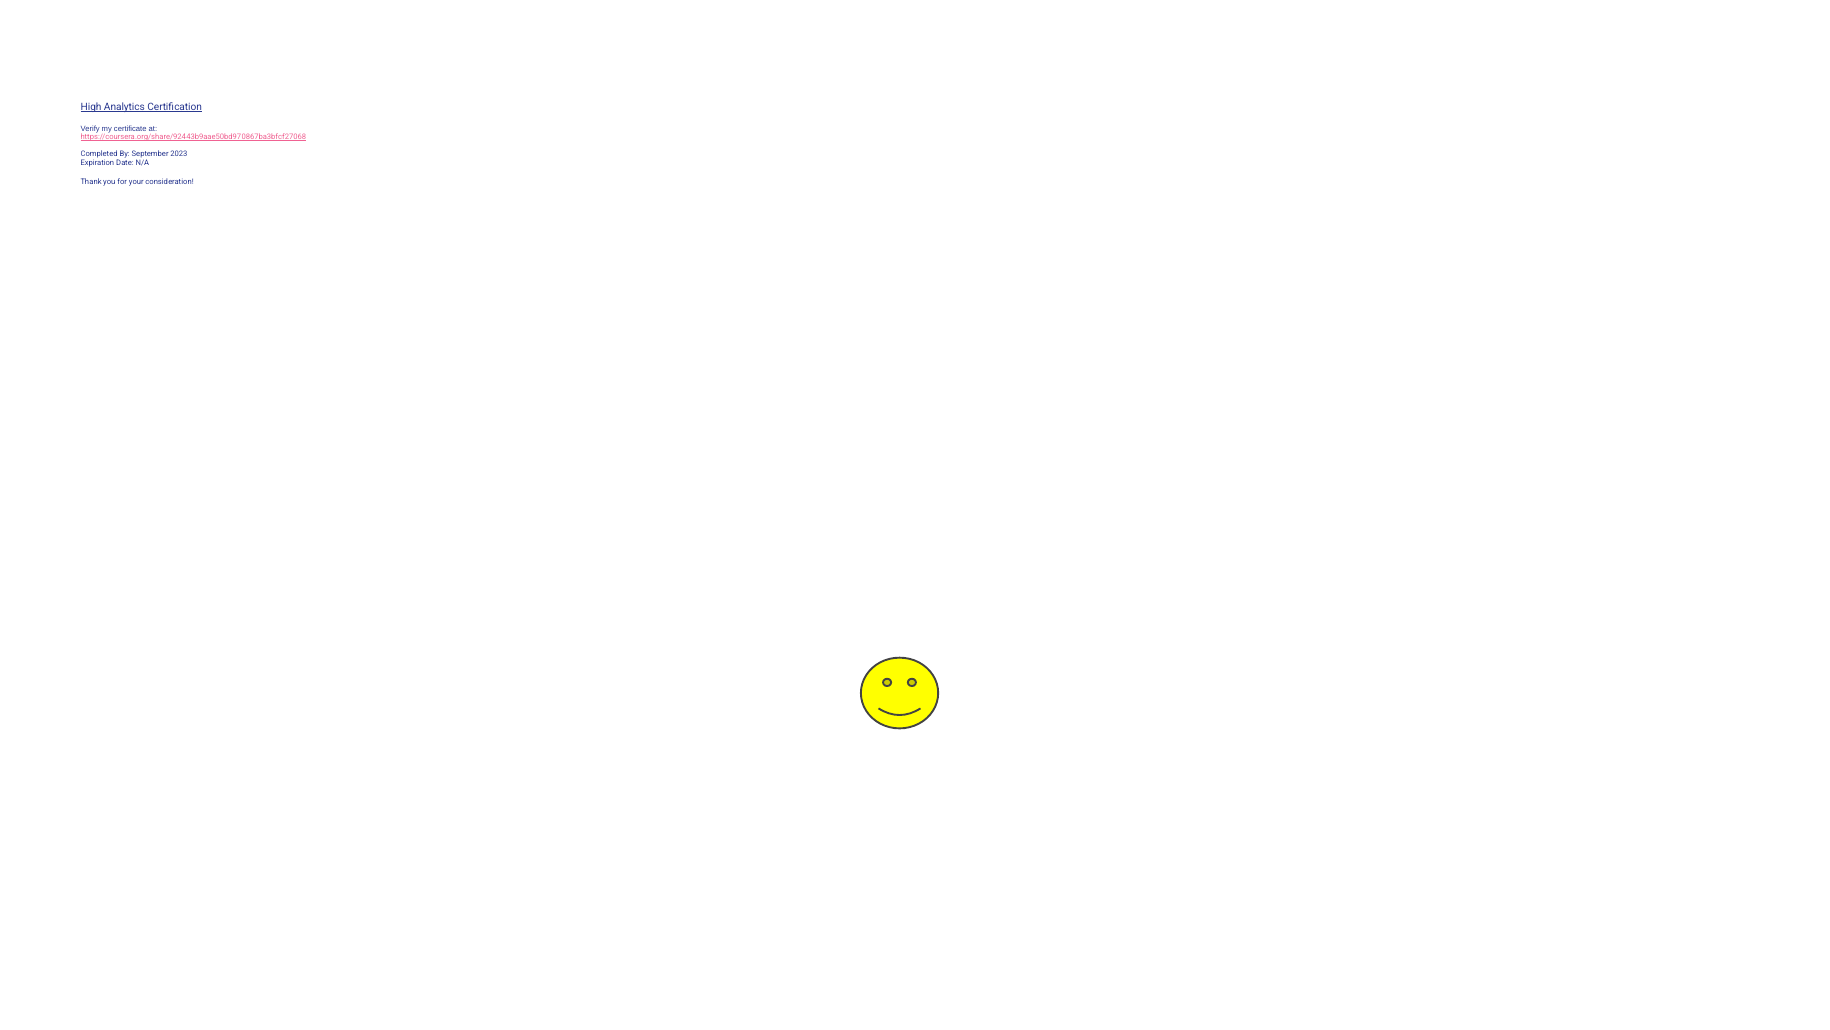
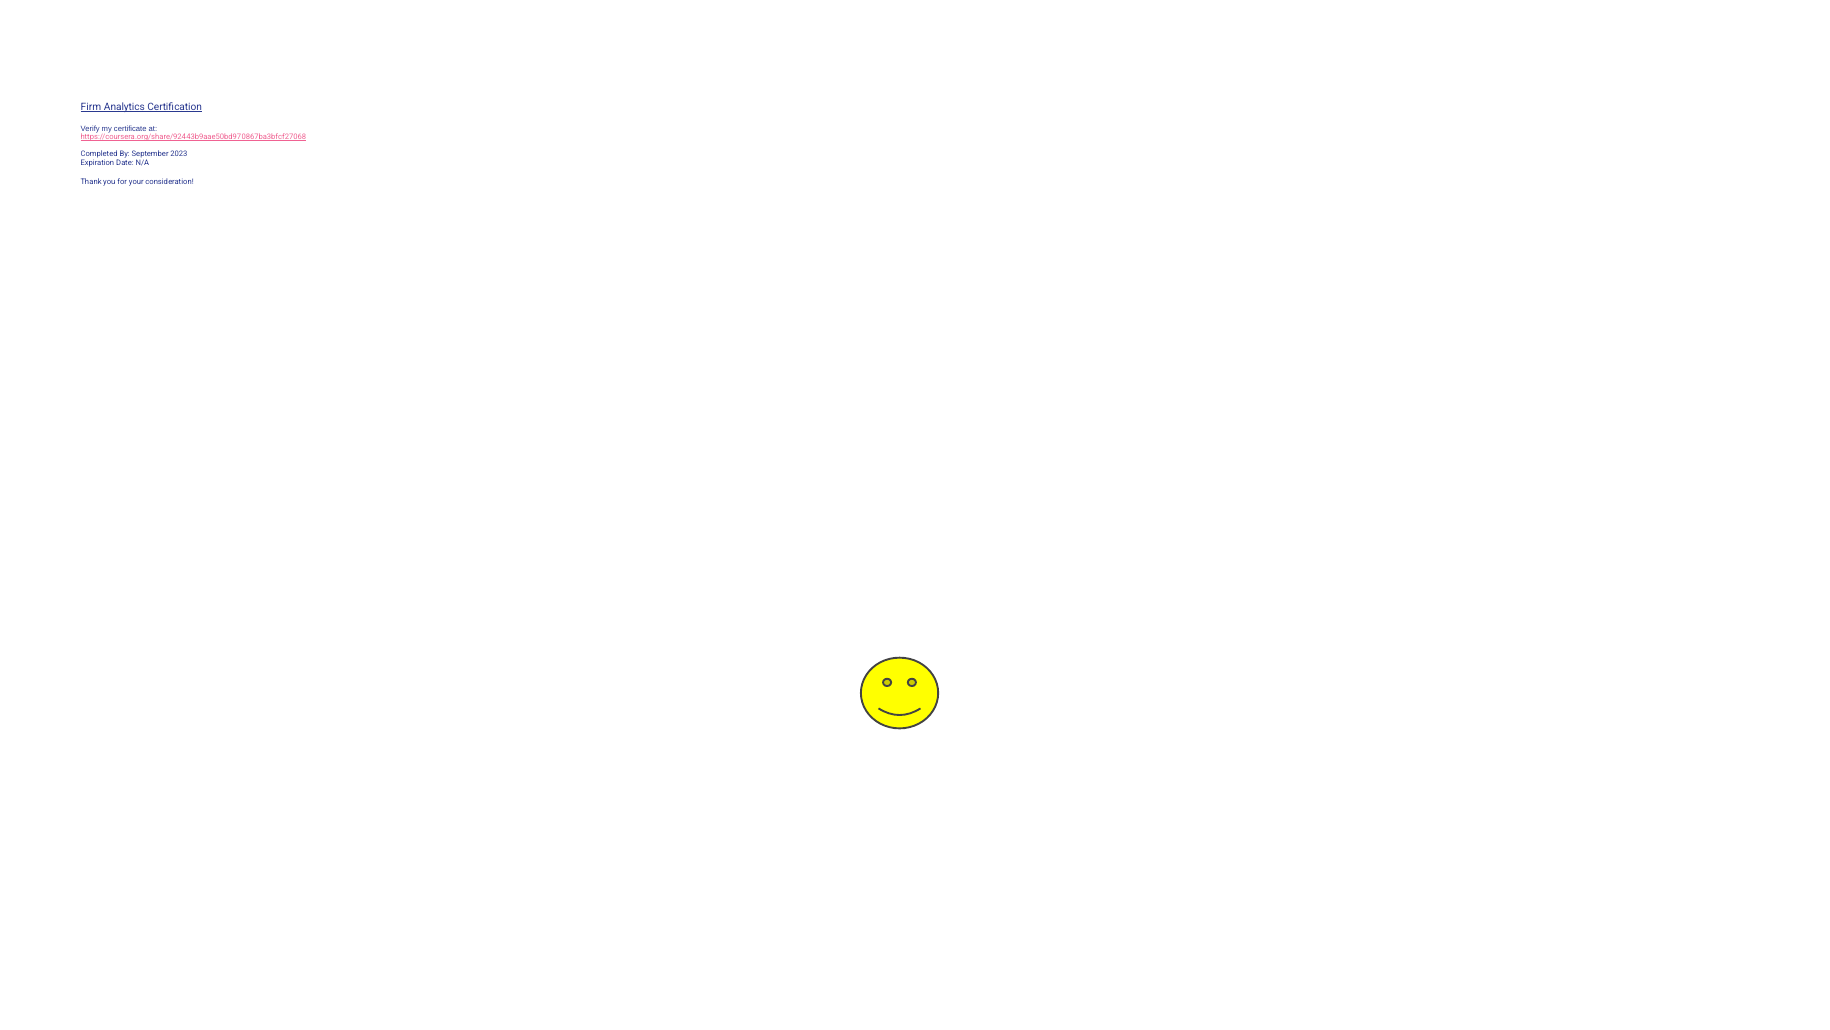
High: High -> Firm (91, 107)
